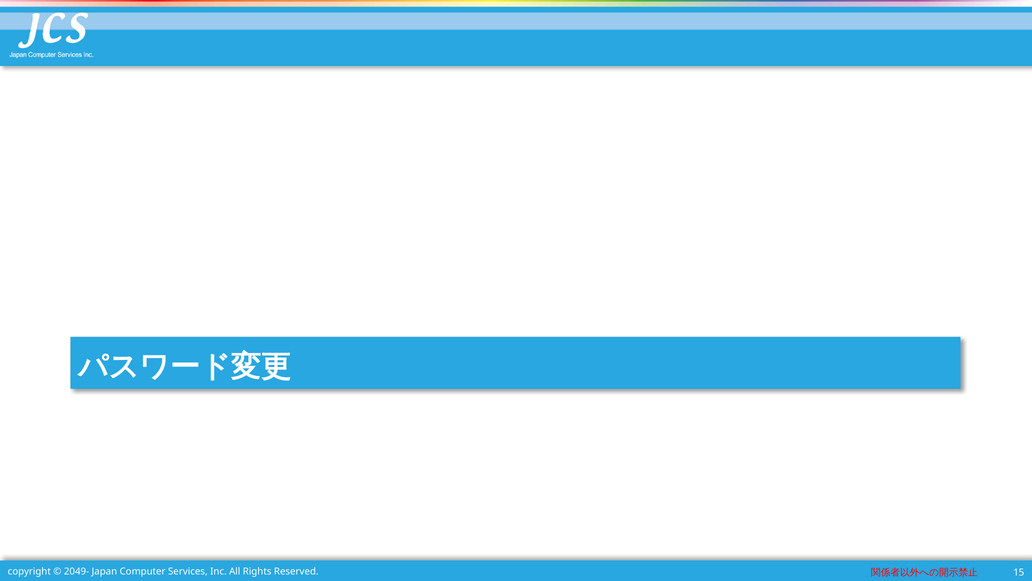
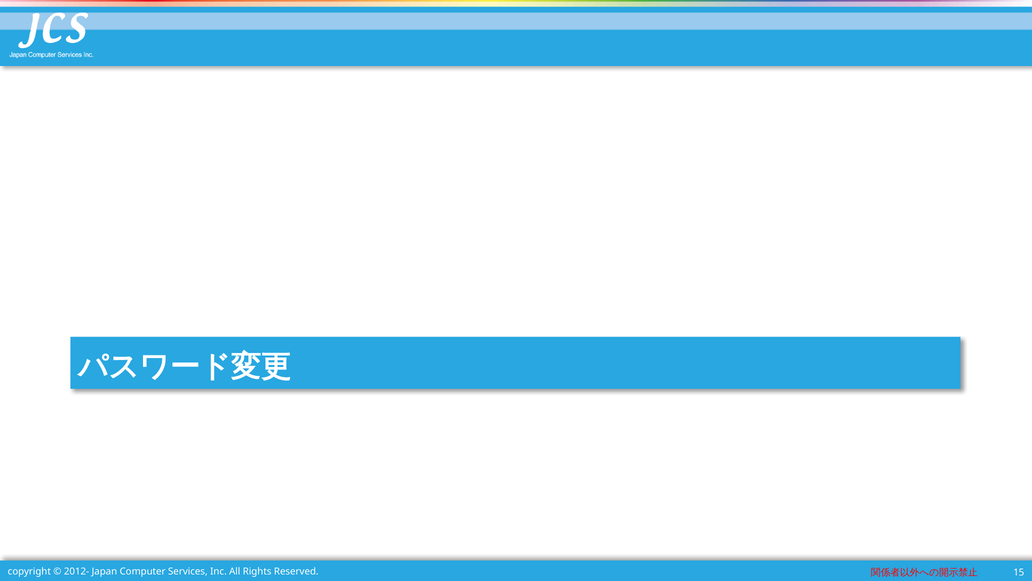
2049-: 2049- -> 2012- (77, 571)
